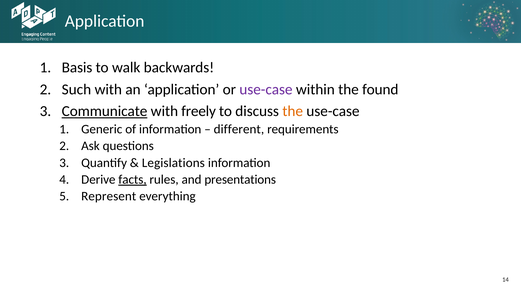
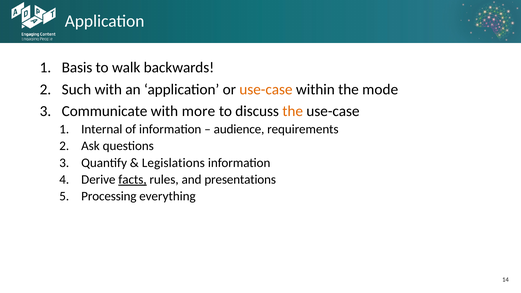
use-case colour: purple -> orange (266, 89)
found: found -> mode (380, 89)
Communicate underline: present -> none (105, 111)
freely: freely -> more (198, 111)
Generic: Generic -> Internal (102, 129)
different: different -> audience (239, 129)
Represent: Represent -> Processing (109, 196)
